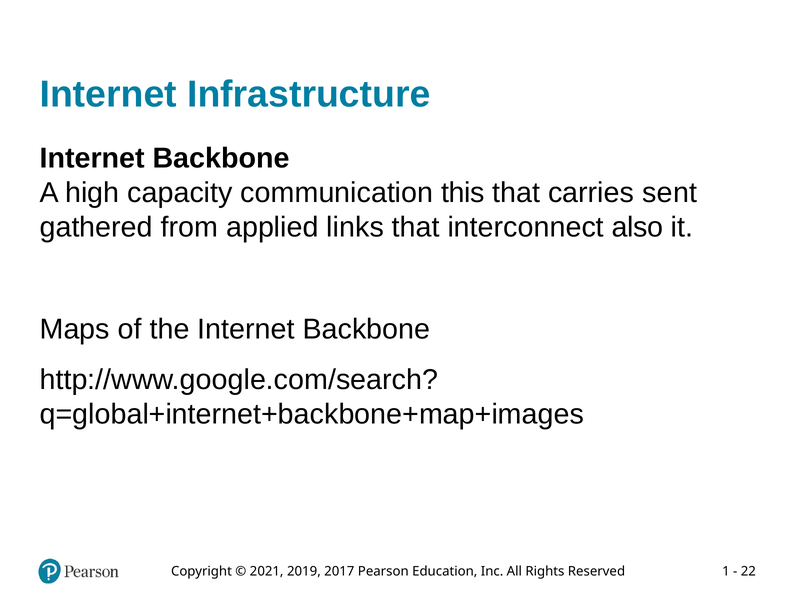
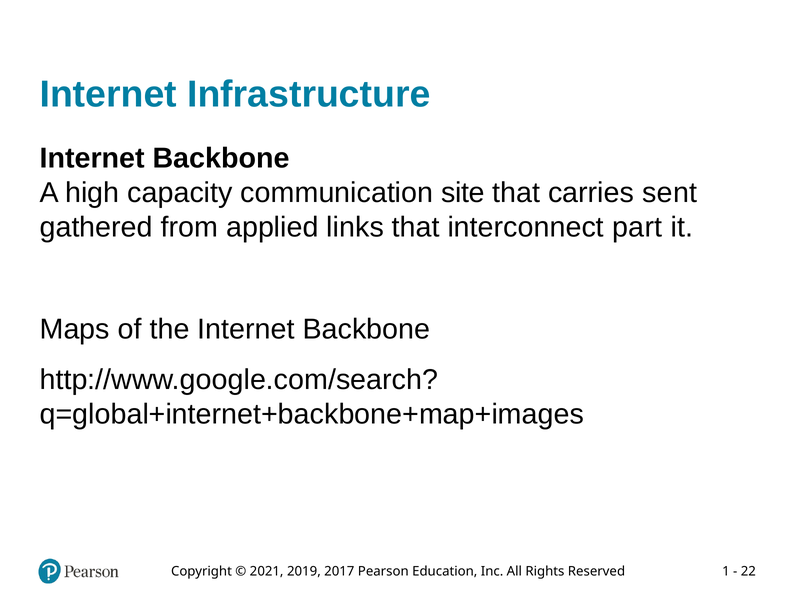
this: this -> site (463, 193)
also: also -> part (637, 227)
